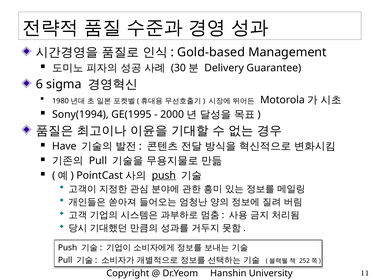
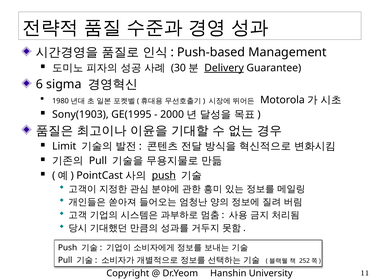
Gold-based: Gold-based -> Push-based (211, 52)
Delivery underline: none -> present (224, 68)
Sony(1994: Sony(1994 -> Sony(1903 (80, 114)
Have: Have -> Limit (64, 146)
